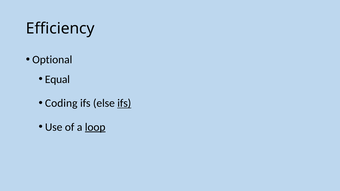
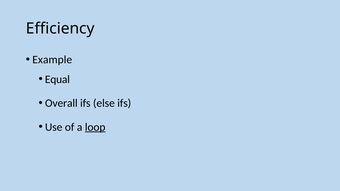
Optional: Optional -> Example (52, 60)
Coding: Coding -> Overall (61, 103)
ifs underline: present -> none (124, 103)
